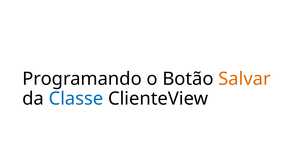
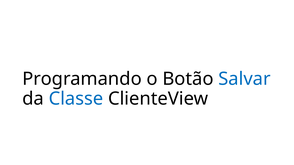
Salvar colour: orange -> blue (244, 79)
